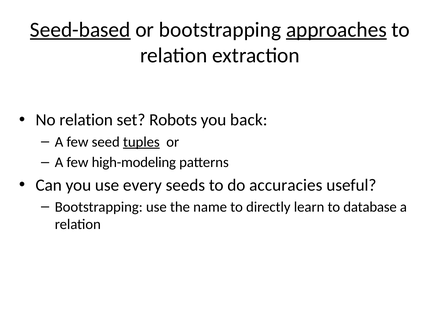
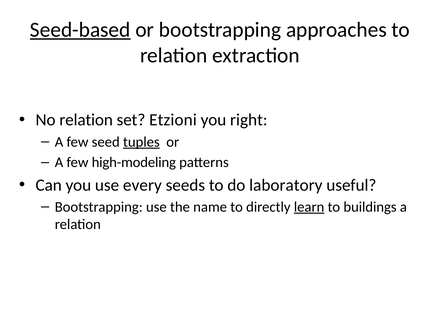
approaches underline: present -> none (336, 30)
Robots: Robots -> Etzioni (173, 120)
back: back -> right (249, 120)
accuracies: accuracies -> laboratory (286, 185)
learn underline: none -> present (309, 207)
database: database -> buildings (370, 207)
